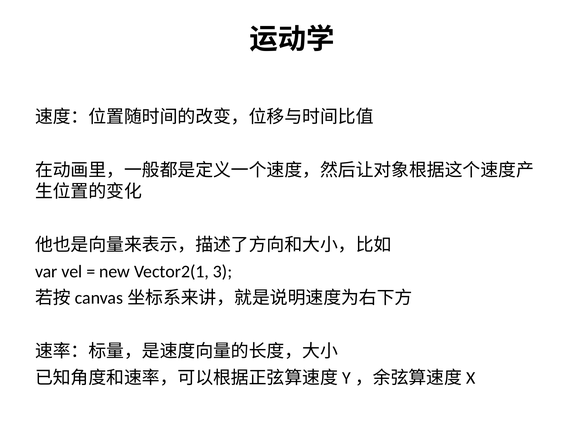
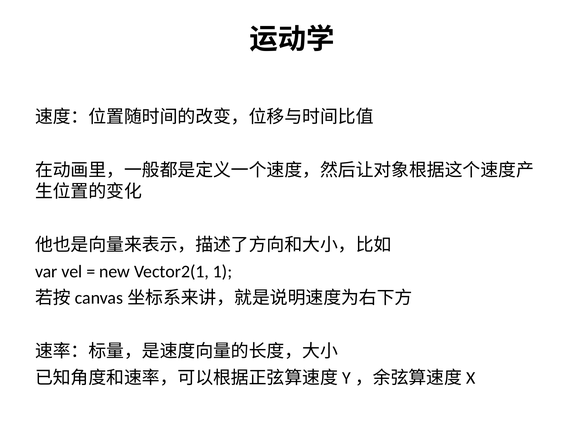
3: 3 -> 1 (223, 271)
